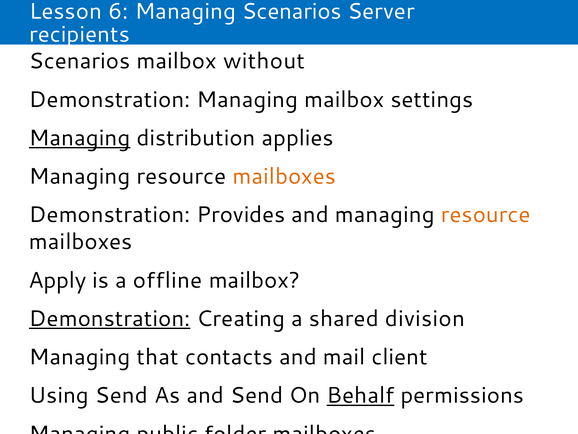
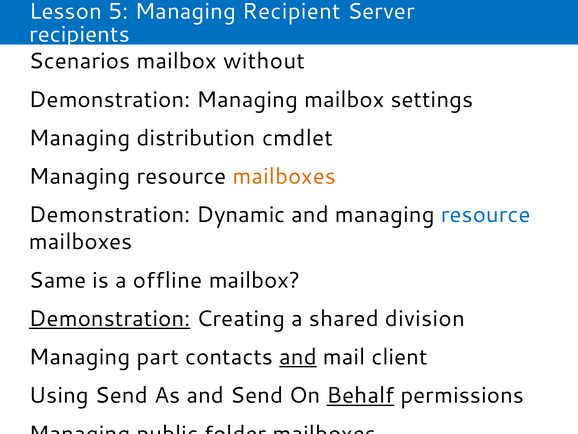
6: 6 -> 5 (118, 11)
Managing Scenarios: Scenarios -> Recipient (292, 11)
Managing underline: present -> none (80, 138)
applies: applies -> cmdlet (297, 138)
Provides: Provides -> Dynamic (241, 215)
resource colour: orange -> blue (486, 215)
Apply: Apply -> Same (58, 280)
that: that -> part (158, 357)
and underline: none -> present (298, 357)
